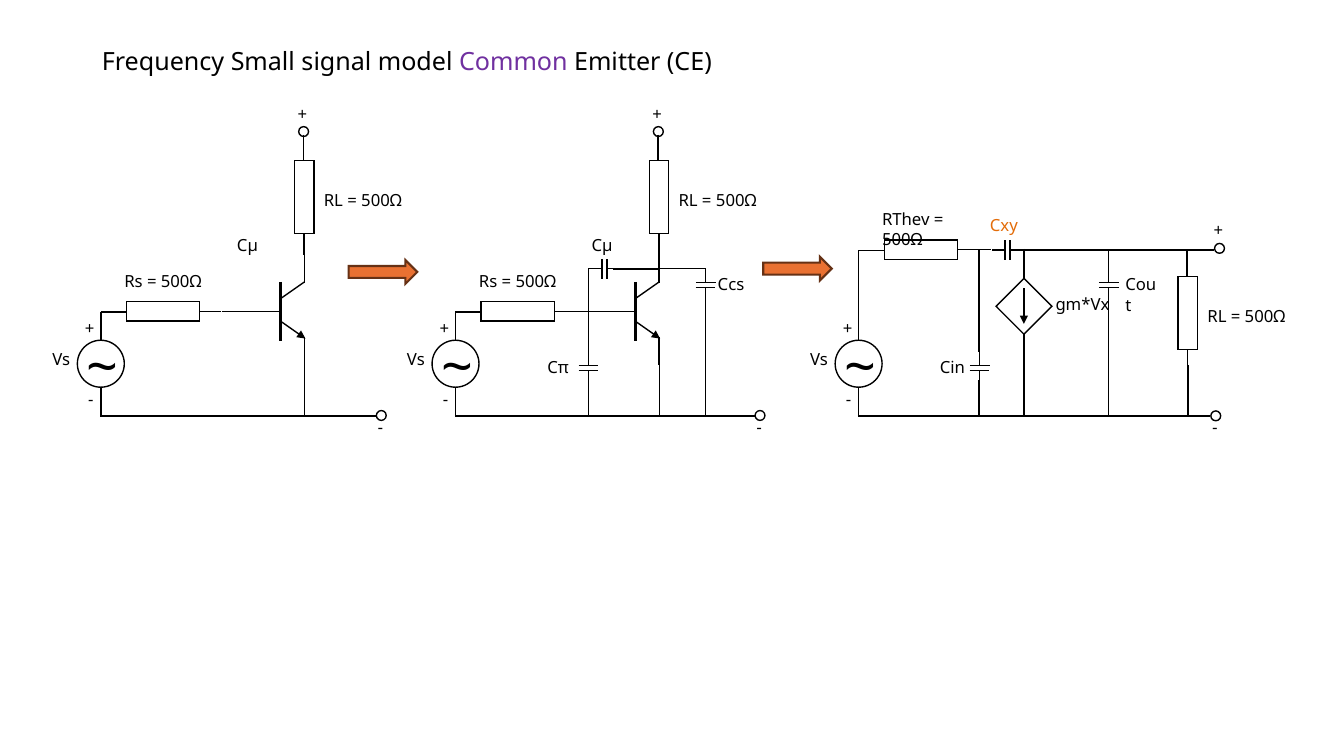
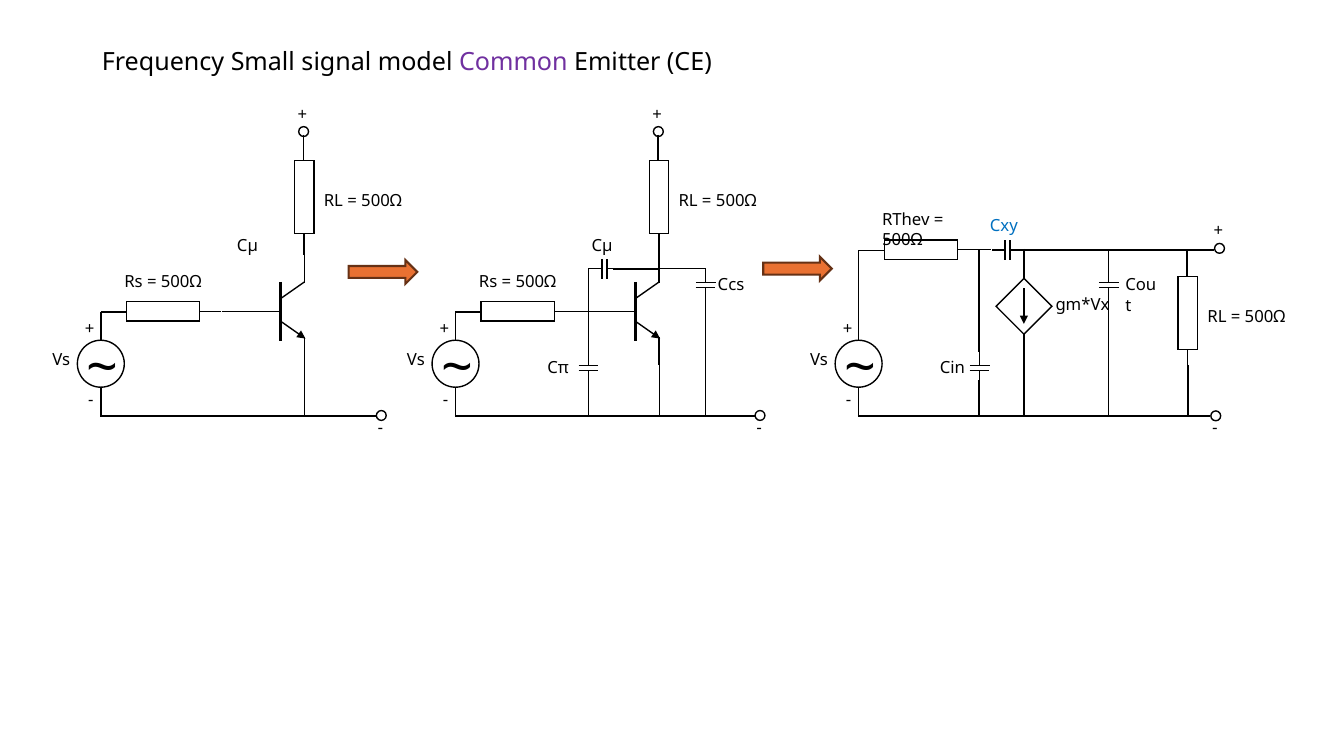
Cxy colour: orange -> blue (1004, 226)
